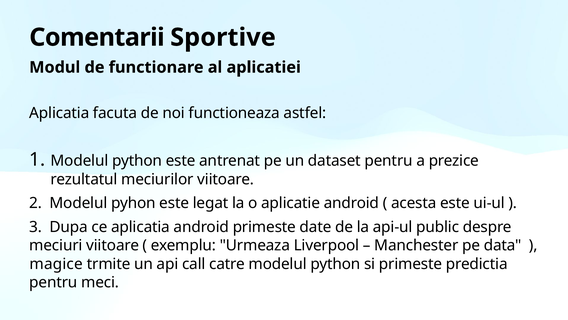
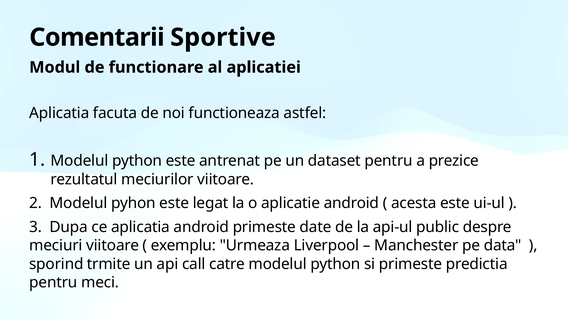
magice: magice -> sporind (56, 264)
